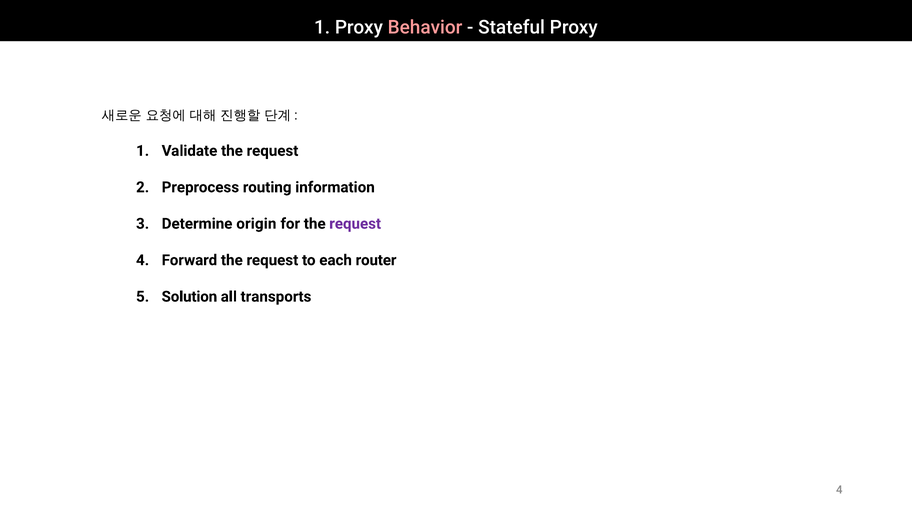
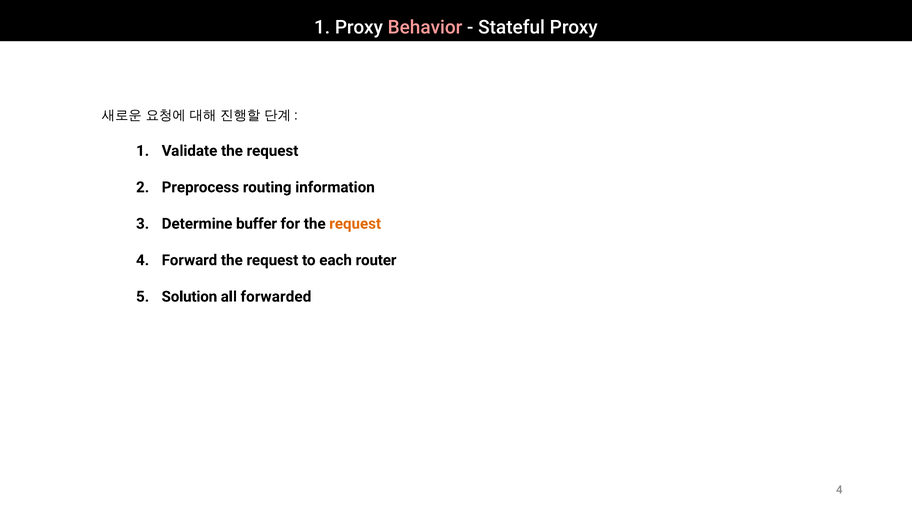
origin: origin -> buffer (257, 224)
request colour: purple -> orange (355, 224)
transports: transports -> forwarded (276, 297)
